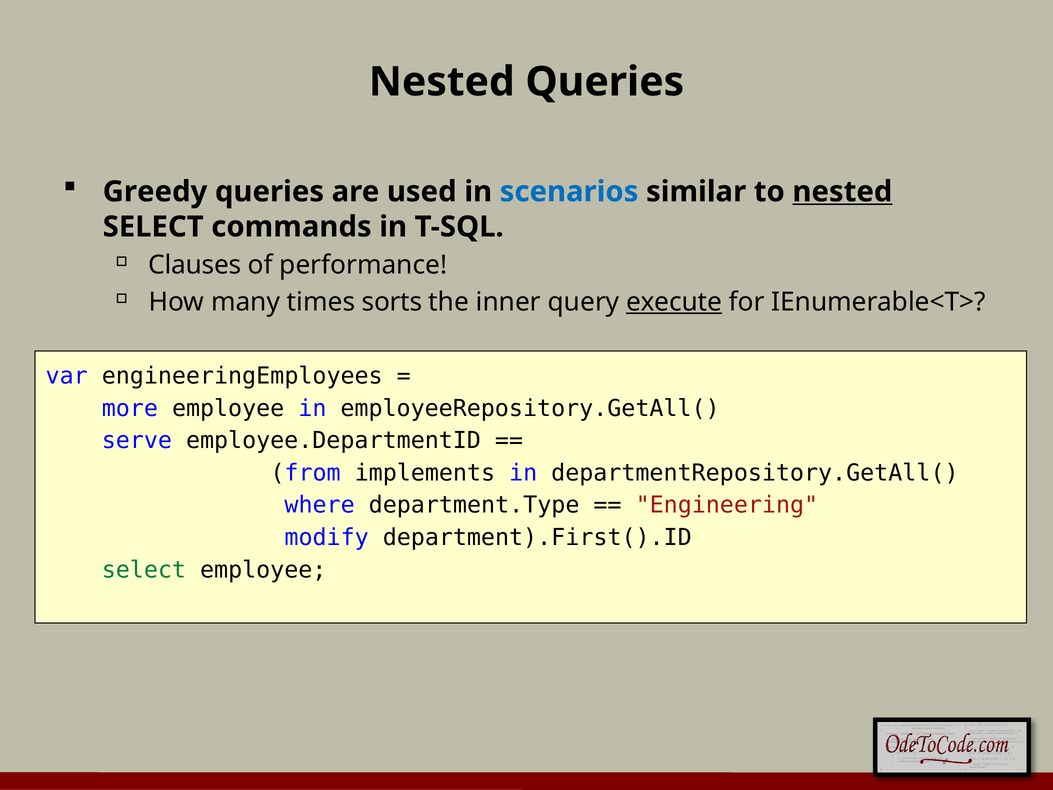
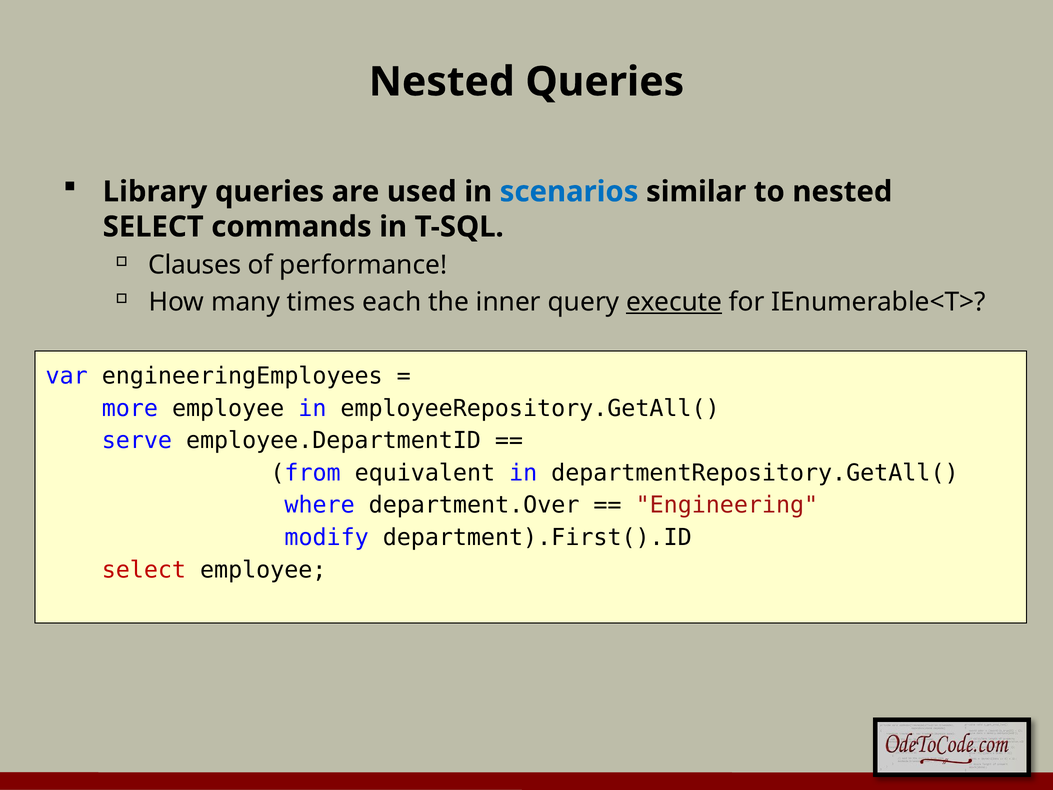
Greedy: Greedy -> Library (155, 192)
nested underline: present -> none (842, 192)
sorts: sorts -> each (392, 302)
implements: implements -> equivalent (425, 473)
department.Type: department.Type -> department.Over (474, 505)
select colour: green -> red (144, 570)
